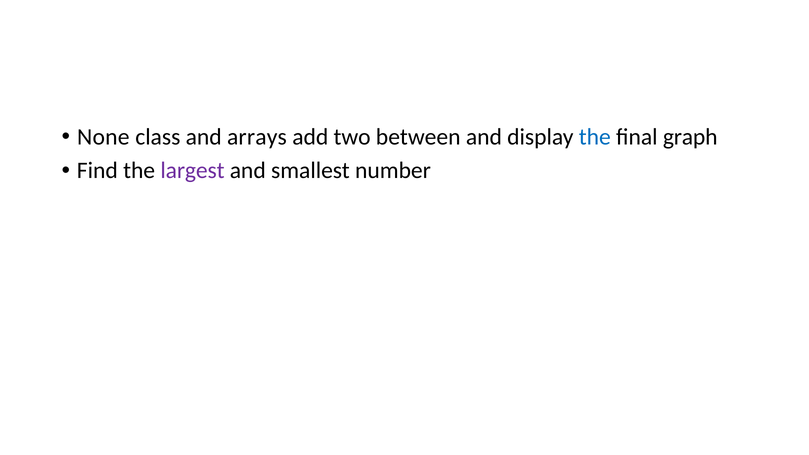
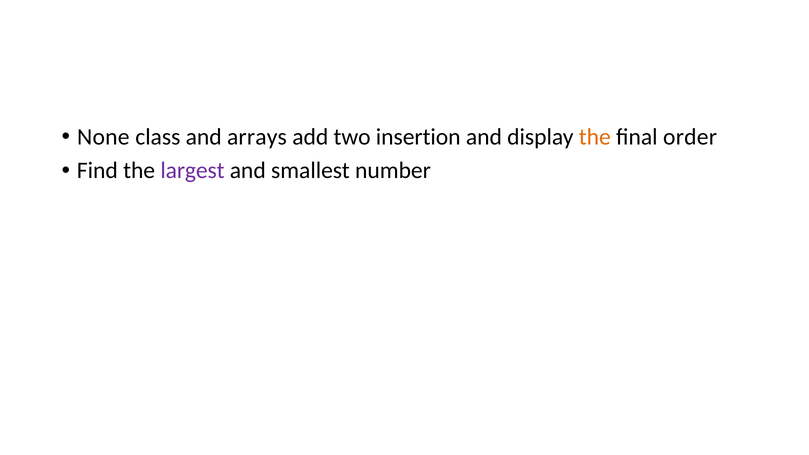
between: between -> insertion (418, 137)
the colour: blue -> orange (595, 137)
graph: graph -> order (690, 137)
